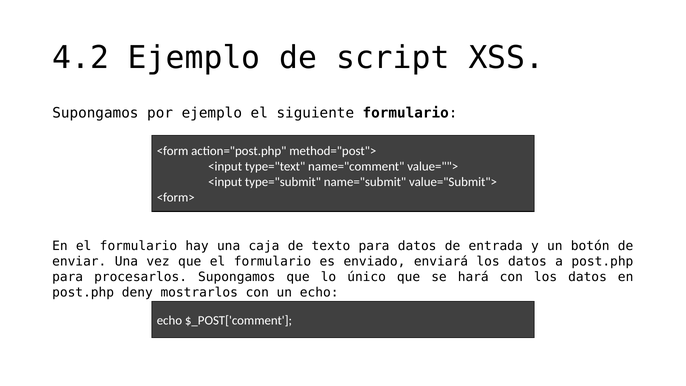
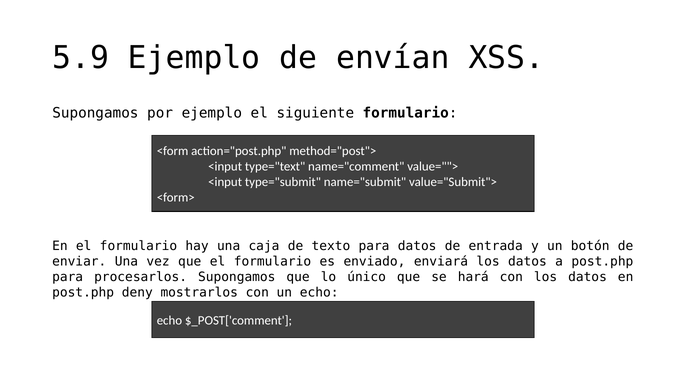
4.2: 4.2 -> 5.9 (81, 58)
script: script -> envían (393, 58)
